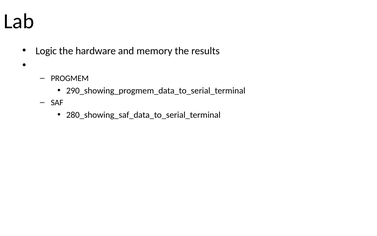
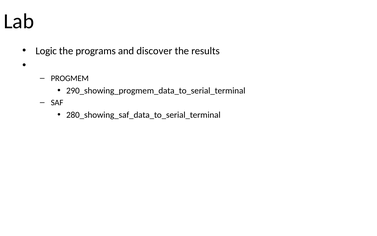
hardware: hardware -> programs (96, 51)
memory: memory -> discover (154, 51)
